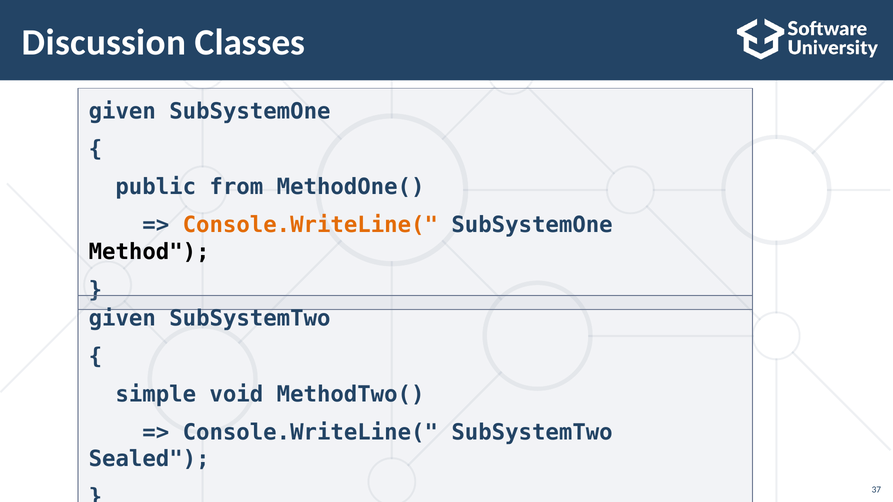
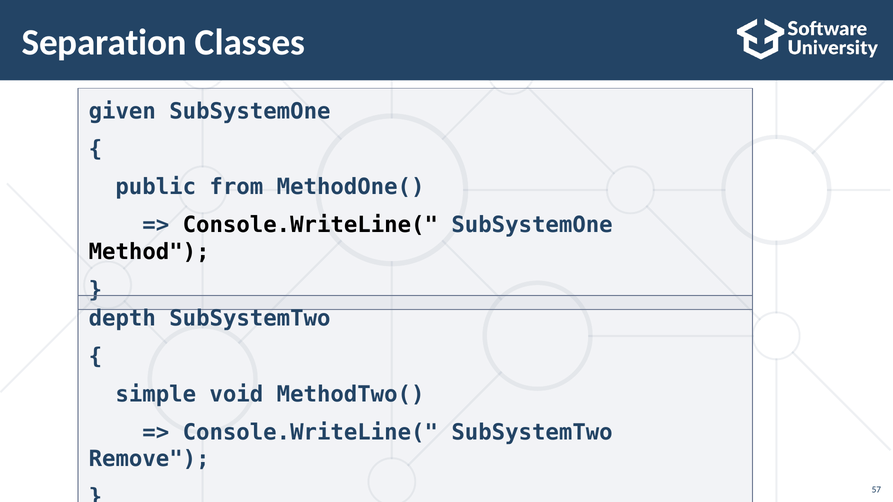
Discussion: Discussion -> Separation (104, 42)
Console.WriteLine( colour: orange -> black (310, 225)
given: given -> depth (122, 319)
Sealed: Sealed -> Remove (149, 459)
37: 37 -> 57 (876, 490)
